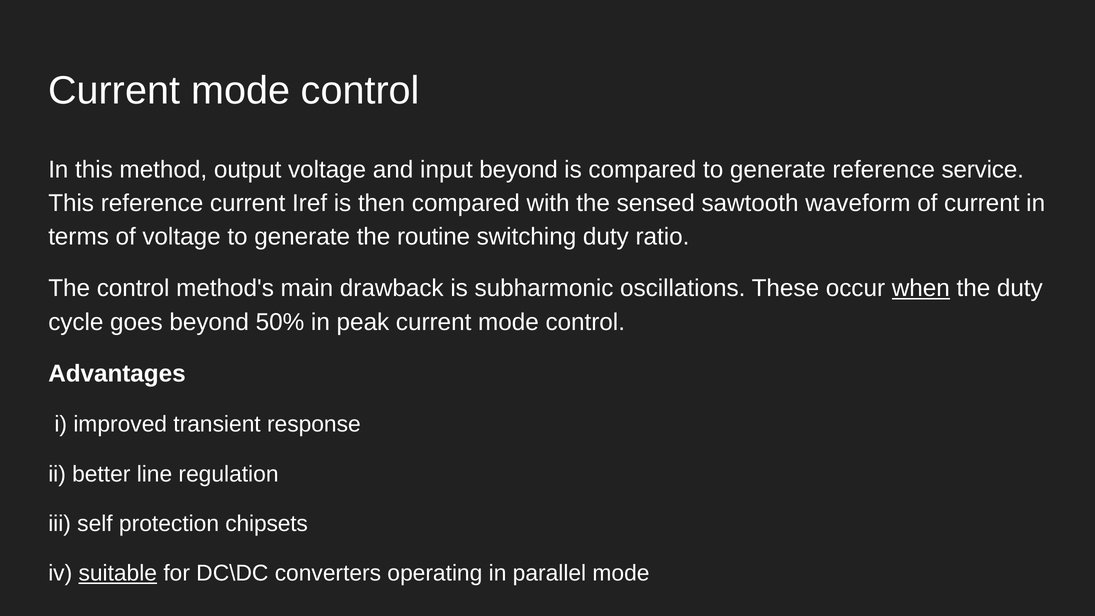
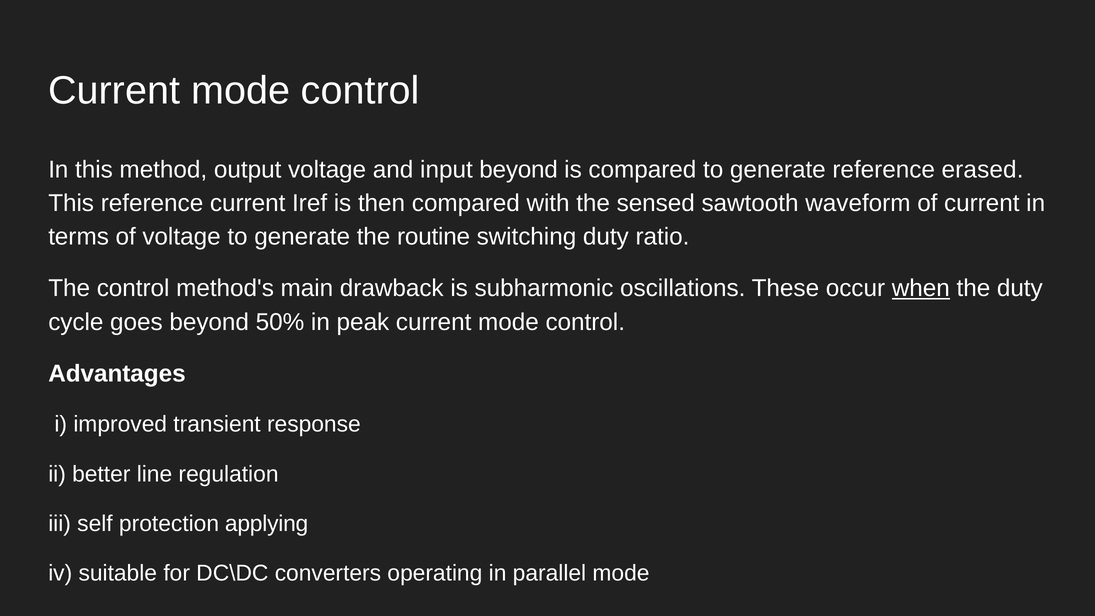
service: service -> erased (983, 170)
chipsets: chipsets -> applying (267, 524)
suitable underline: present -> none (118, 573)
